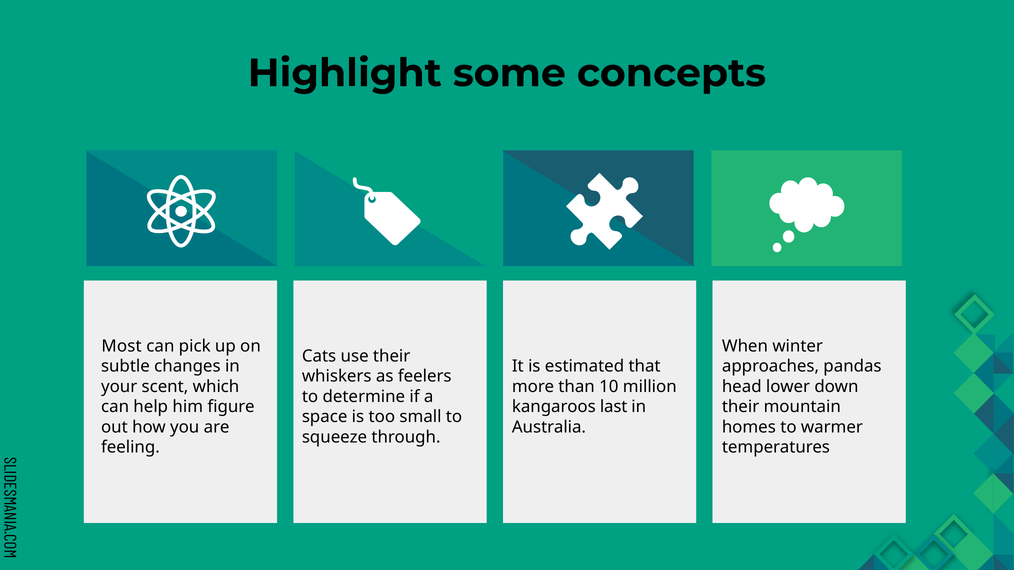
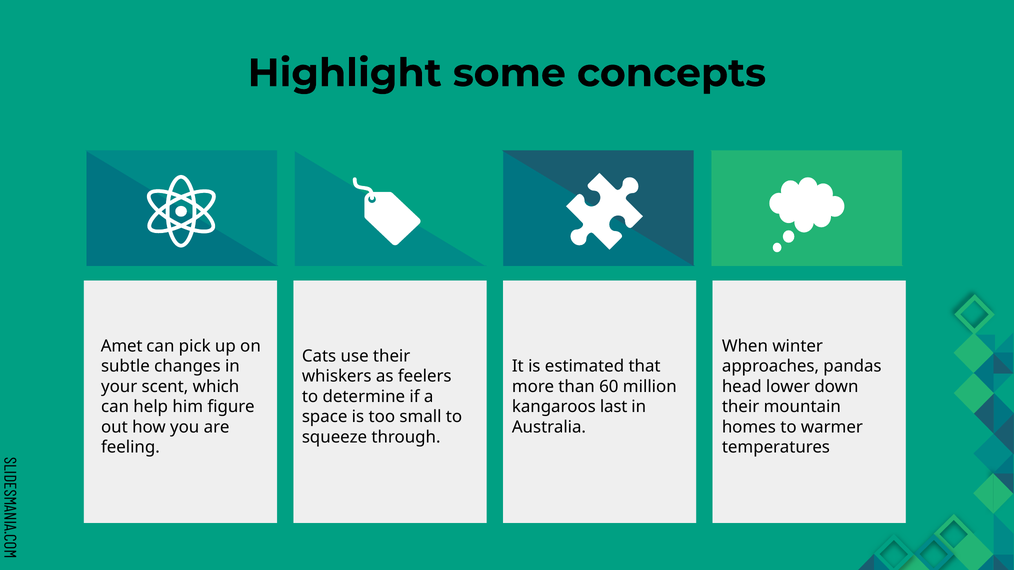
Most: Most -> Amet (122, 346)
10: 10 -> 60 (609, 387)
